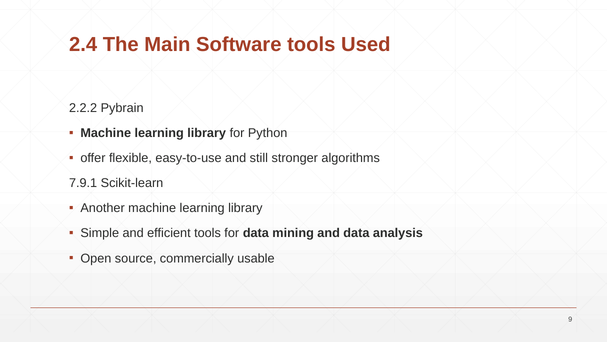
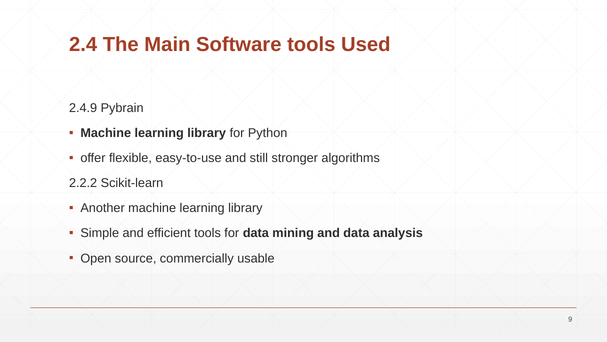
2.2.2: 2.2.2 -> 2.4.9 (83, 108)
7.9.1: 7.9.1 -> 2.2.2 (83, 183)
